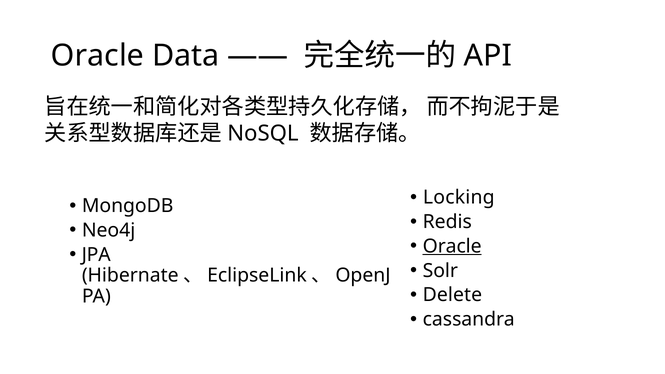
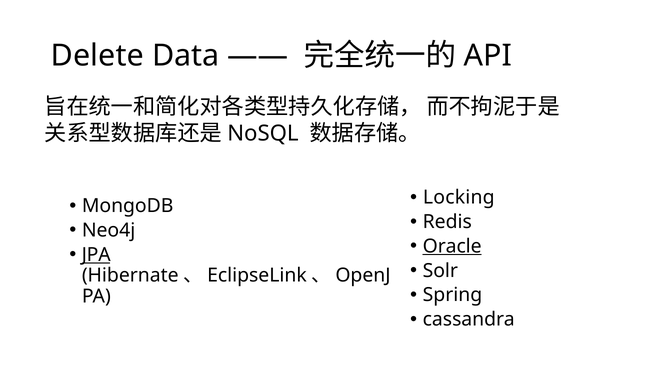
Oracle: Oracle -> Delete (97, 56)
JPA underline: none -> present (96, 255)
Delete: Delete -> Spring (452, 295)
